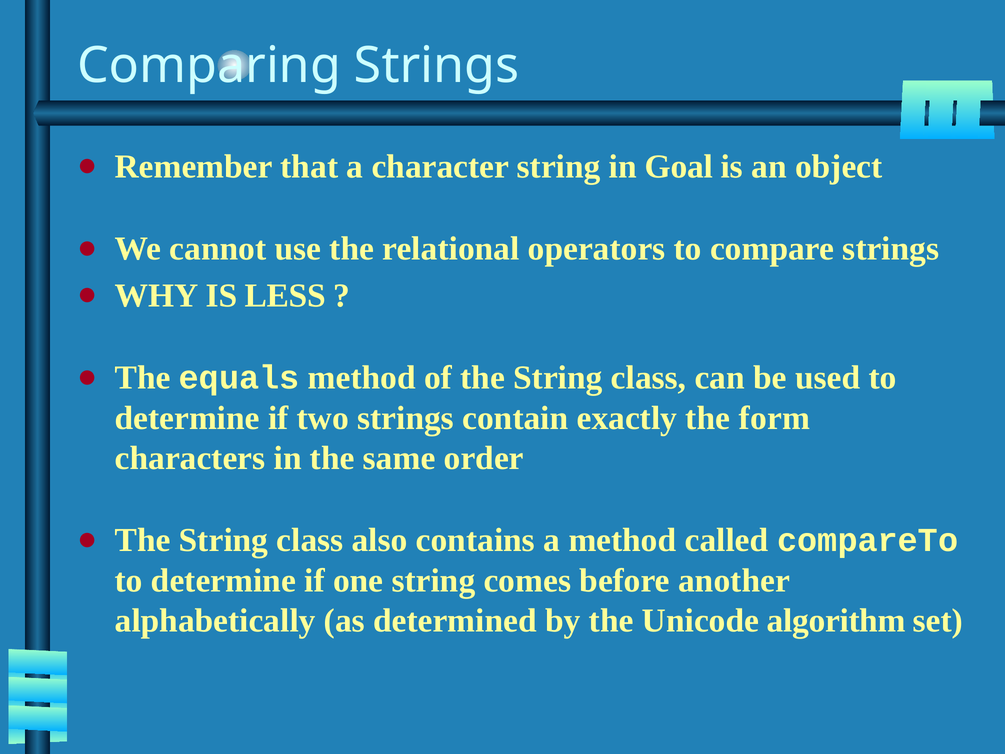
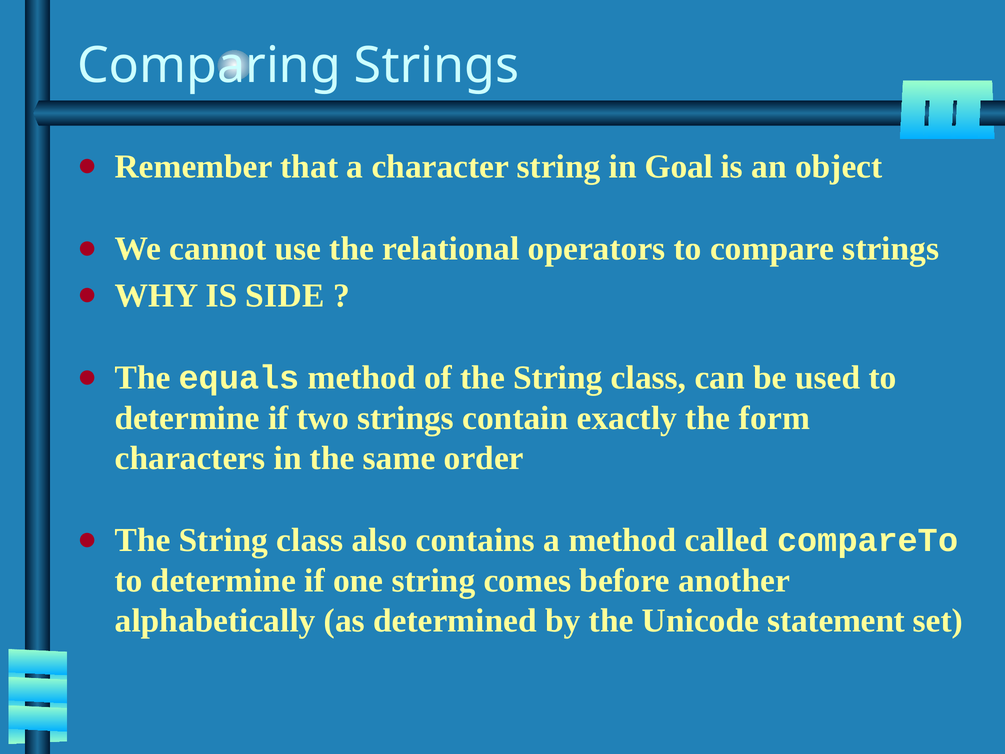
LESS: LESS -> SIDE (285, 296)
algorithm: algorithm -> statement (836, 621)
